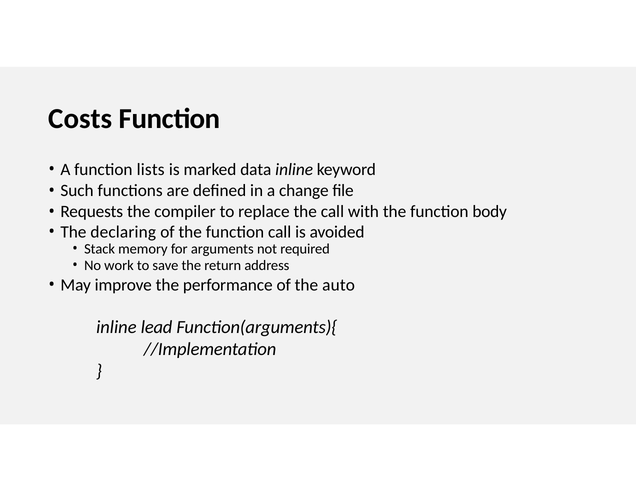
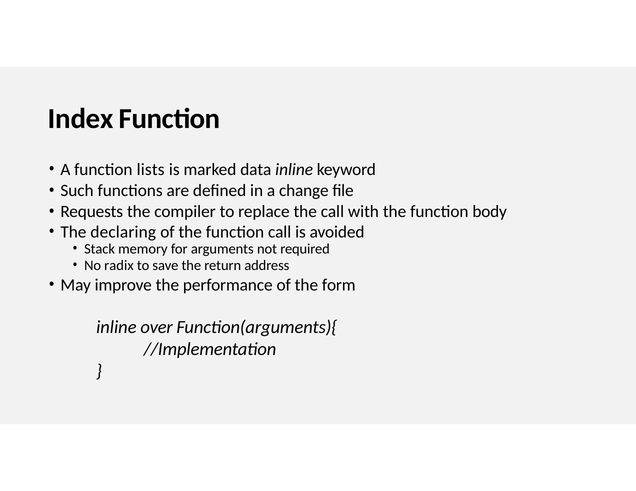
Costs: Costs -> Index (81, 119)
work: work -> radix (119, 266)
auto: auto -> form (339, 285)
lead: lead -> over (157, 327)
